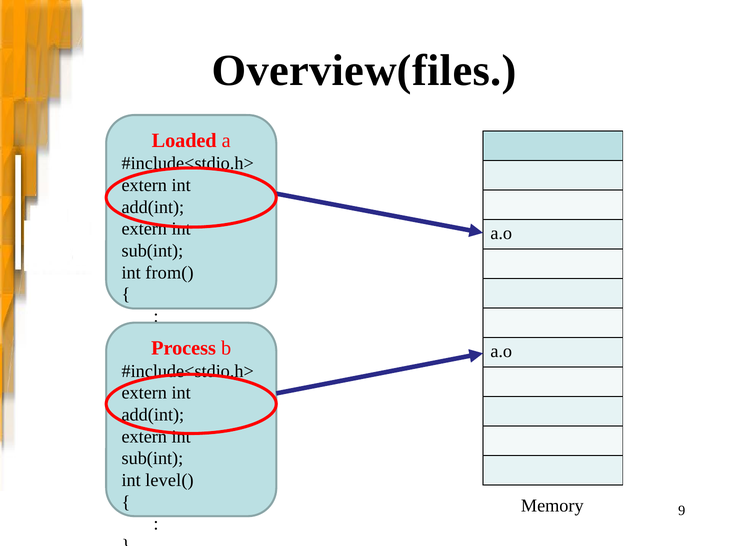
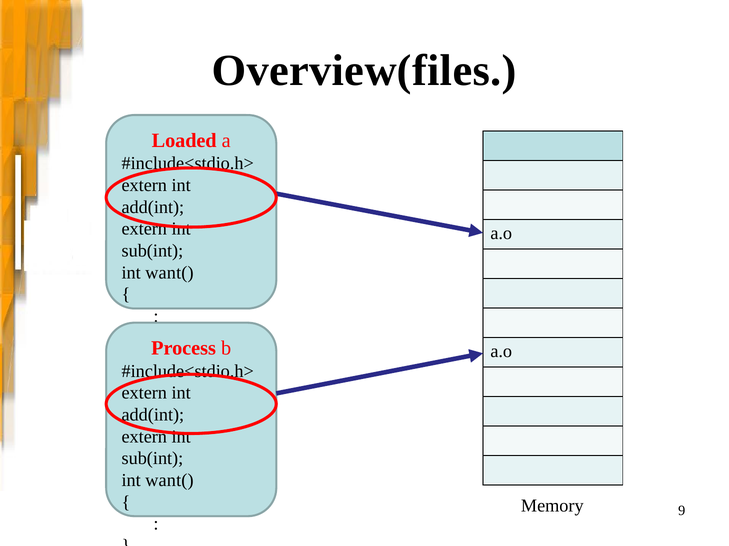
from(: from( -> want( (169, 273)
level(: level( -> want( (169, 481)
